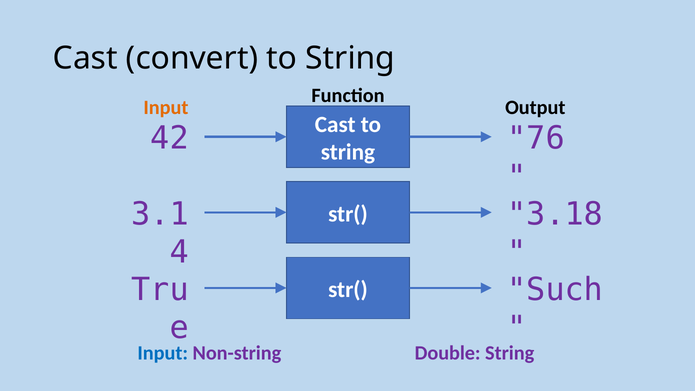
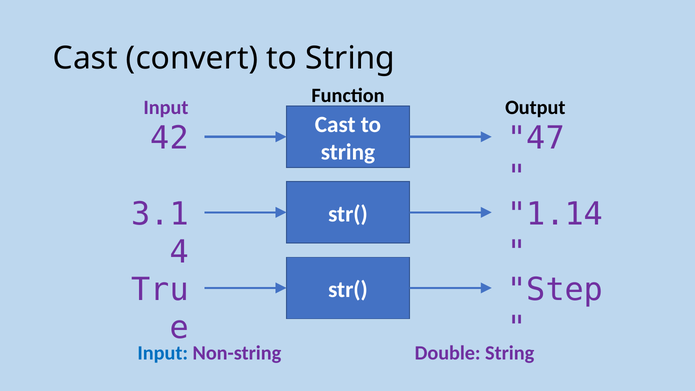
Input colour: orange -> purple (166, 108)
76: 76 -> 47 (536, 138)
3.18: 3.18 -> 1.14 (555, 214)
Such: Such -> Step (555, 290)
